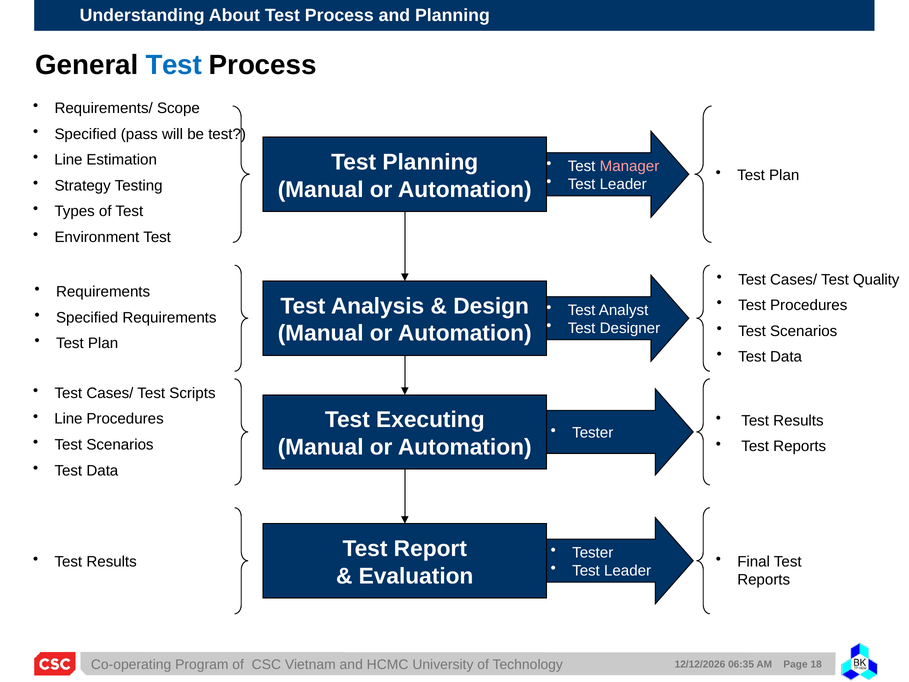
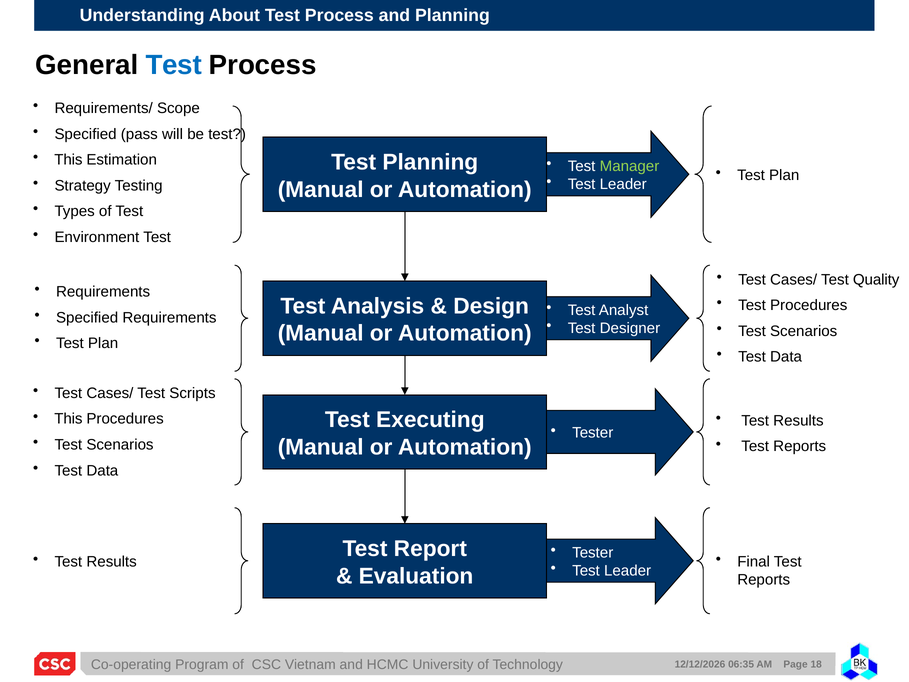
Line: Line -> This (68, 160)
Manager colour: pink -> light green (629, 166)
Line: Line -> This (68, 419)
